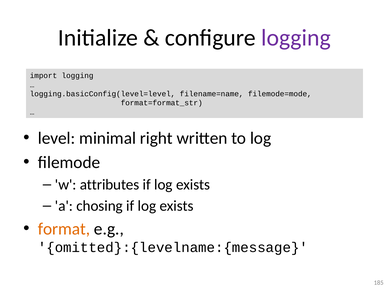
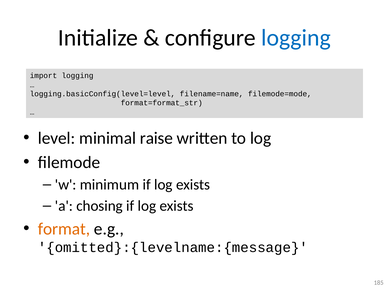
logging colour: purple -> blue (296, 38)
right: right -> raise (156, 138)
attributes: attributes -> minimum (109, 185)
